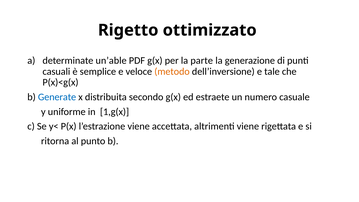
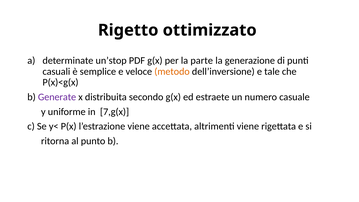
un’able: un’able -> un’stop (111, 61)
Generate colour: blue -> purple (57, 97)
1,g(x: 1,g(x -> 7,g(x (115, 112)
